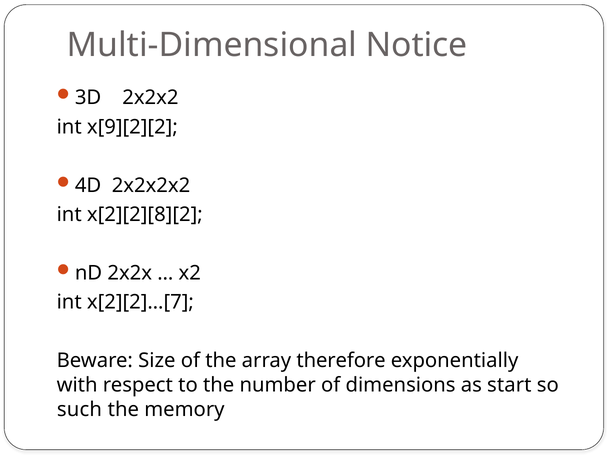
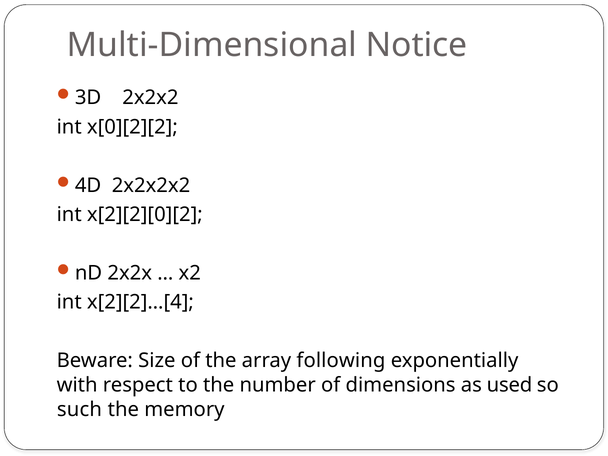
x[9][2][2: x[9][2][2 -> x[0][2][2 (132, 127)
x[2][2][8][2: x[2][2][8][2 -> x[2][2][0][2 (145, 215)
x[2][2]…[7: x[2][2]…[7 -> x[2][2]…[4 (140, 302)
therefore: therefore -> following (341, 361)
start: start -> used (509, 385)
